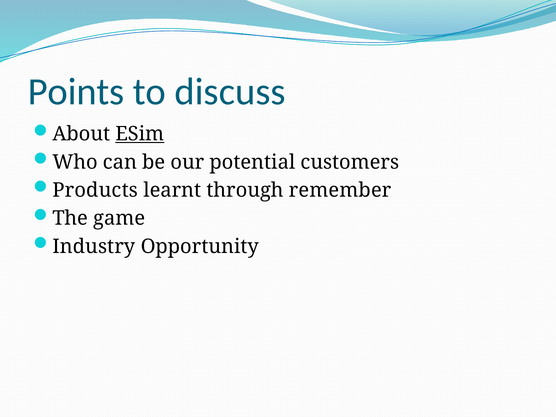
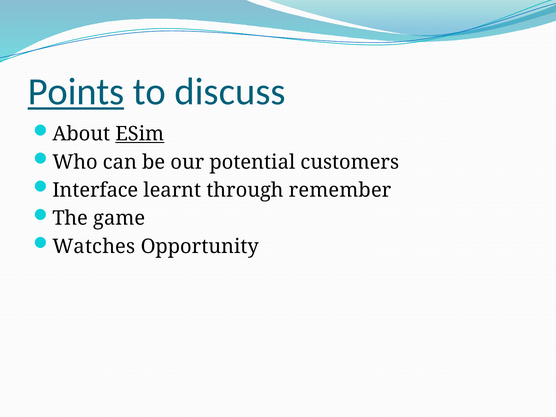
Points underline: none -> present (76, 92)
Products: Products -> Interface (95, 190)
Industry: Industry -> Watches (94, 247)
